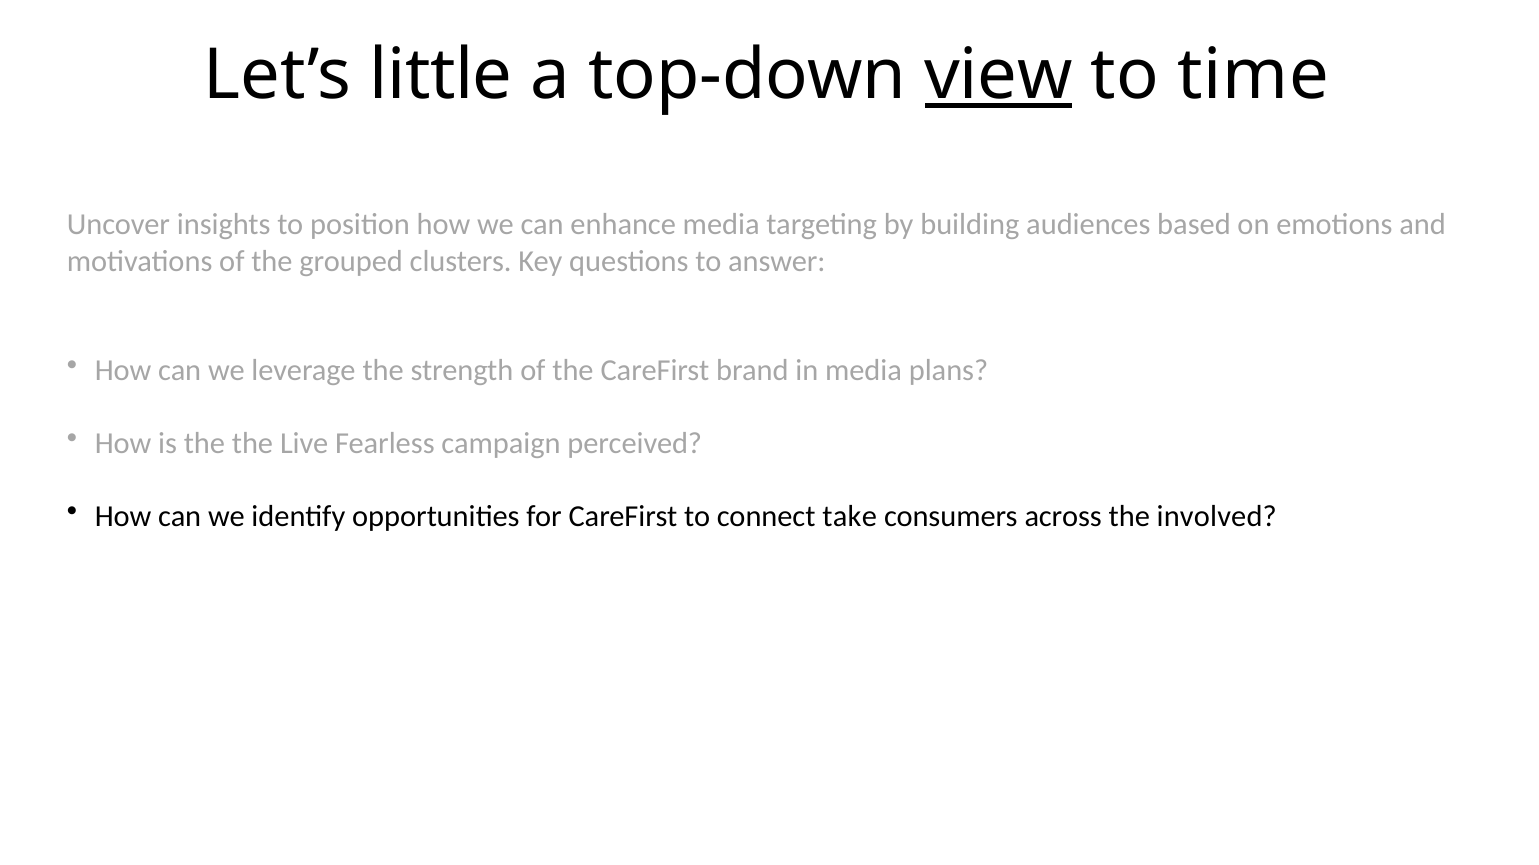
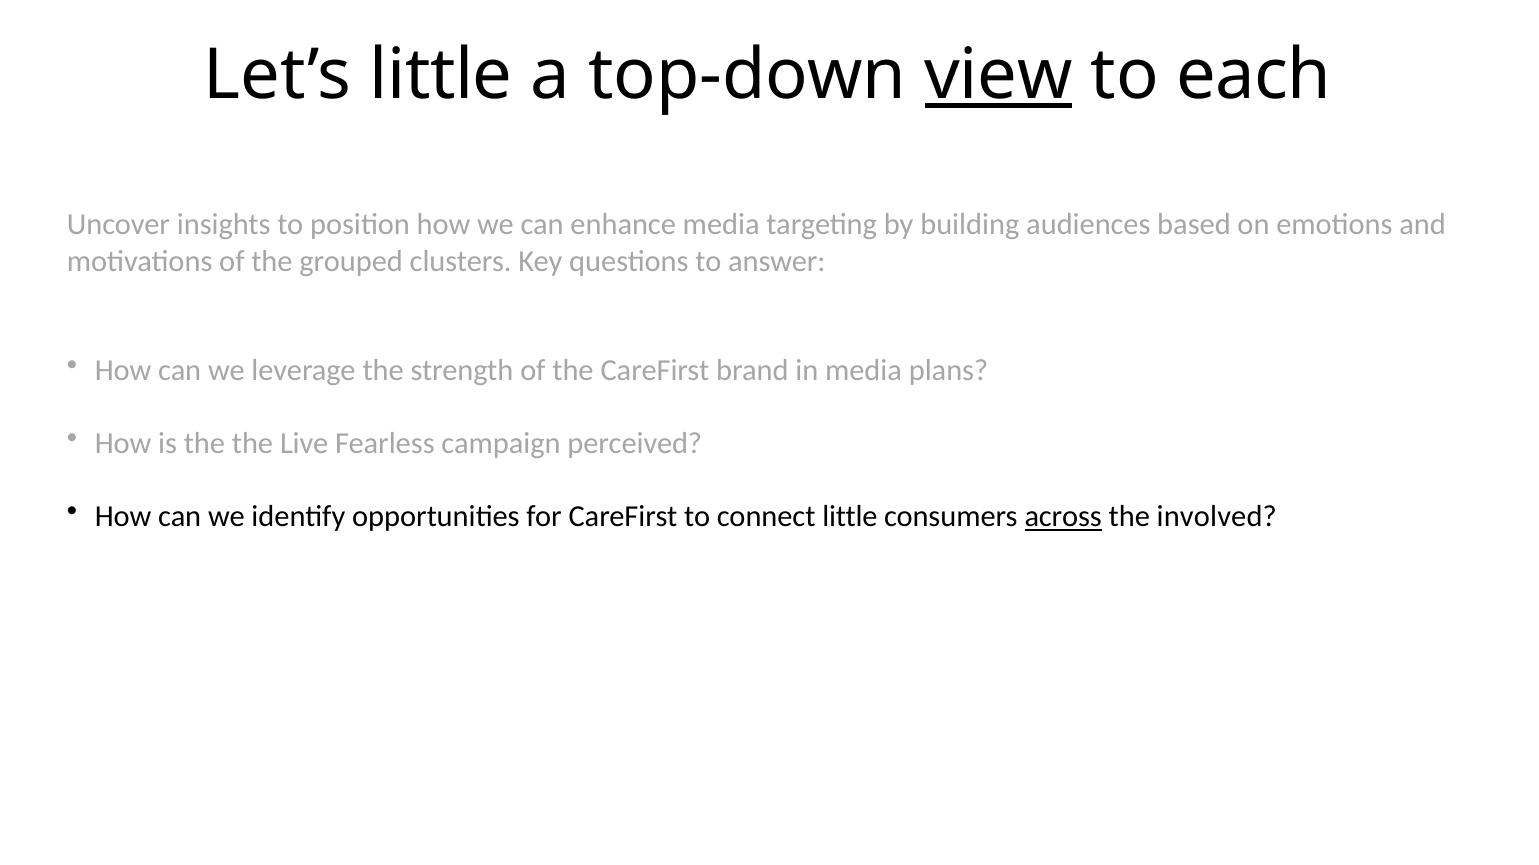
time: time -> each (1254, 75)
connect take: take -> little (850, 517)
across underline: none -> present (1063, 517)
